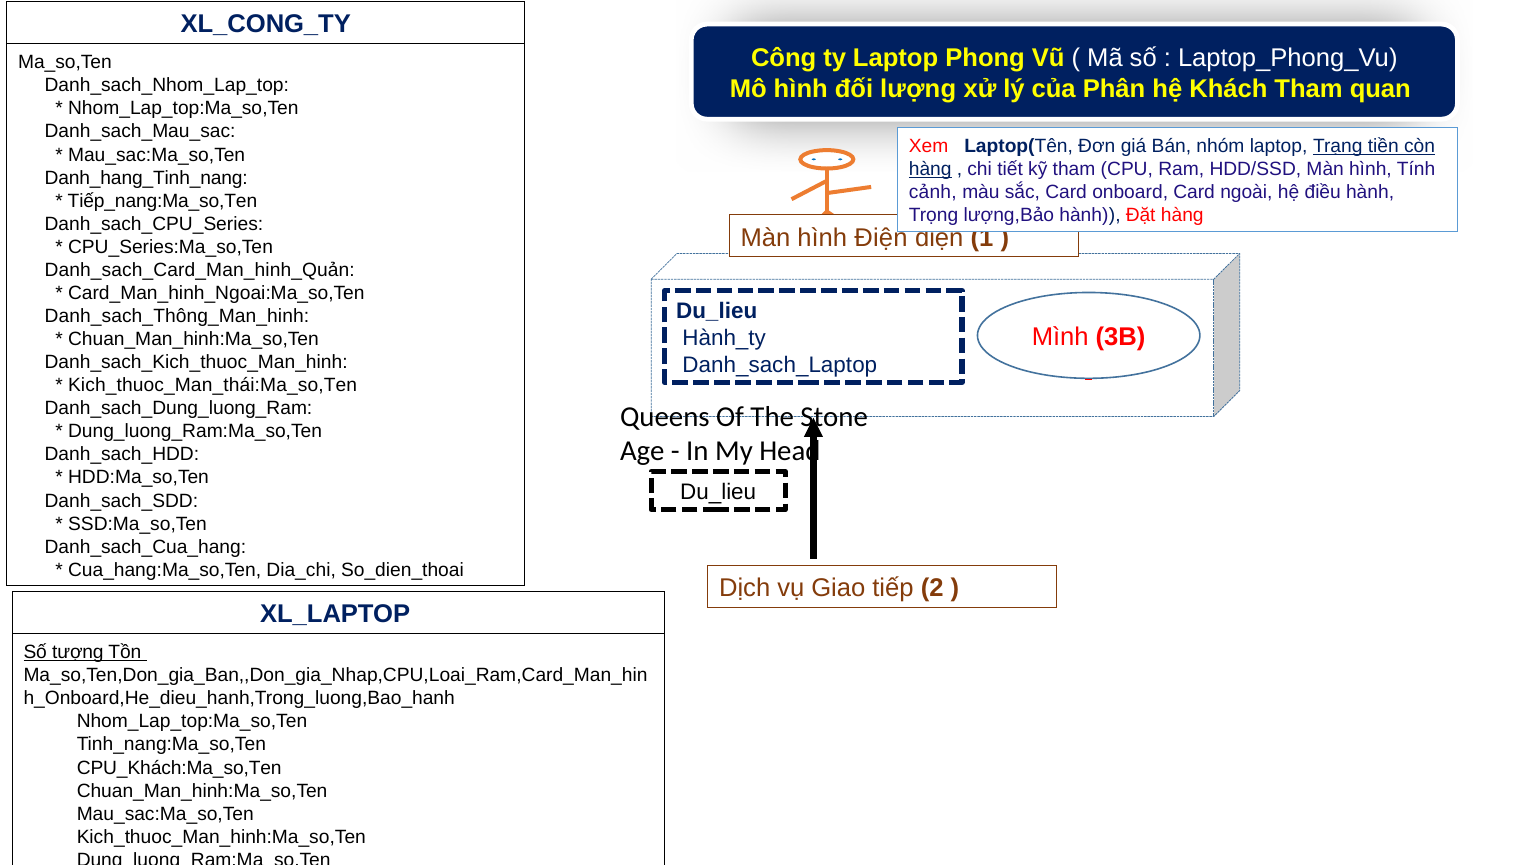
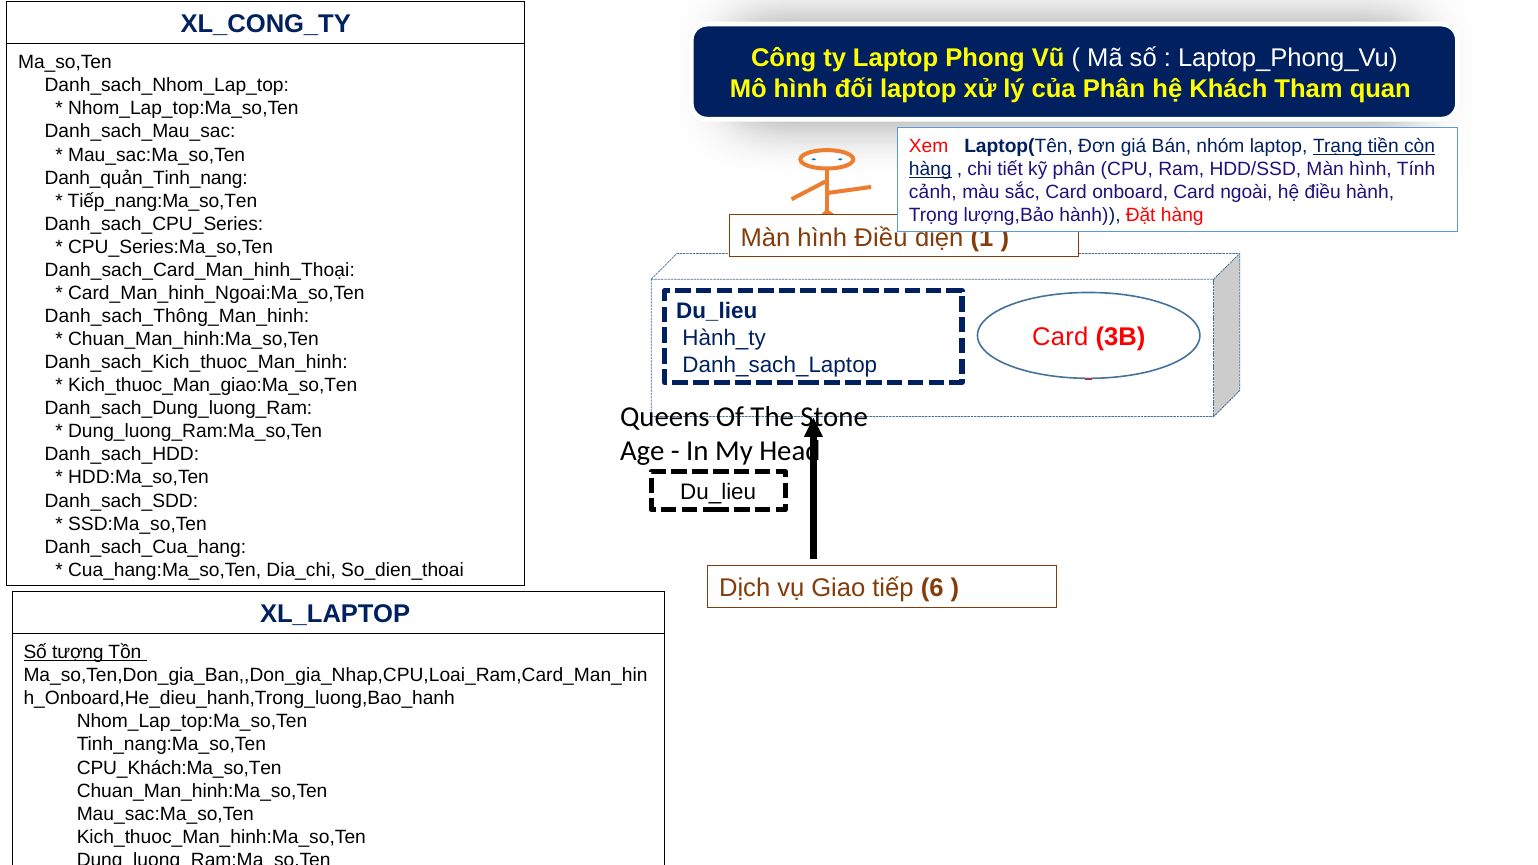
đối lượng: lượng -> laptop (918, 89)
kỹ tham: tham -> phân (1074, 169)
Danh_hang_Tinh_nang: Danh_hang_Tinh_nang -> Danh_quản_Tinh_nang (146, 178)
hình Điện: Điện -> Điều (881, 238)
Danh_sach_Card_Man_hinh_Quản: Danh_sach_Card_Man_hinh_Quản -> Danh_sach_Card_Man_hinh_Thoại (200, 270)
Mình: Mình -> Card (1060, 337)
Kich_thuoc_Man_thái:Ma_so,Ten: Kich_thuoc_Man_thái:Ma_so,Ten -> Kich_thuoc_Man_giao:Ma_so,Ten (213, 385)
2: 2 -> 6 (932, 588)
